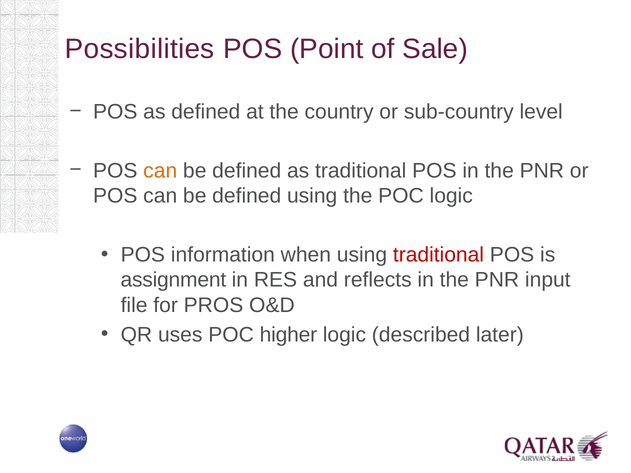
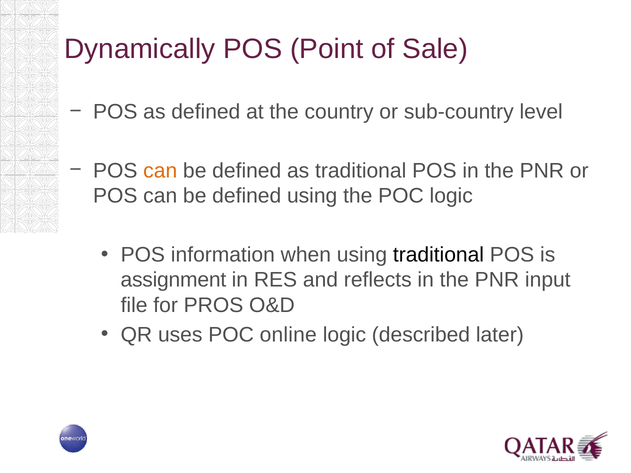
Possibilities: Possibilities -> Dynamically (140, 49)
traditional colour: red -> black (438, 255)
higher: higher -> online (288, 335)
